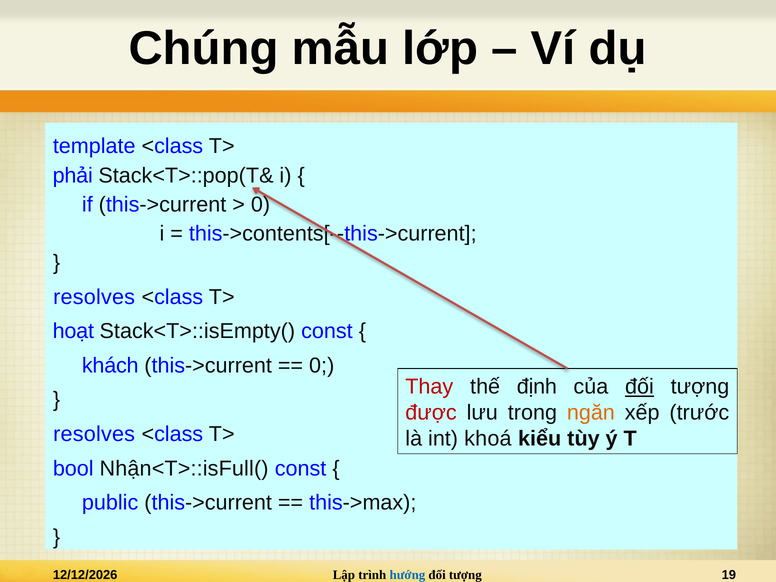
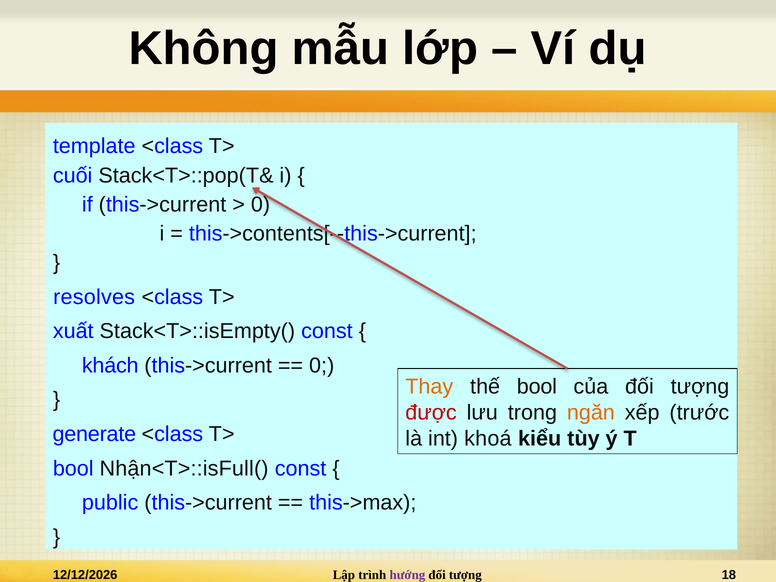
Chúng: Chúng -> Không (204, 49)
phải: phải -> cuối (73, 175)
hoạt: hoạt -> xuất (73, 331)
Thay colour: red -> orange (429, 387)
thế định: định -> bool (537, 387)
đối underline: present -> none (639, 387)
resolves: resolves -> generate (94, 434)
hướng colour: blue -> purple (407, 575)
19: 19 -> 18 (729, 575)
